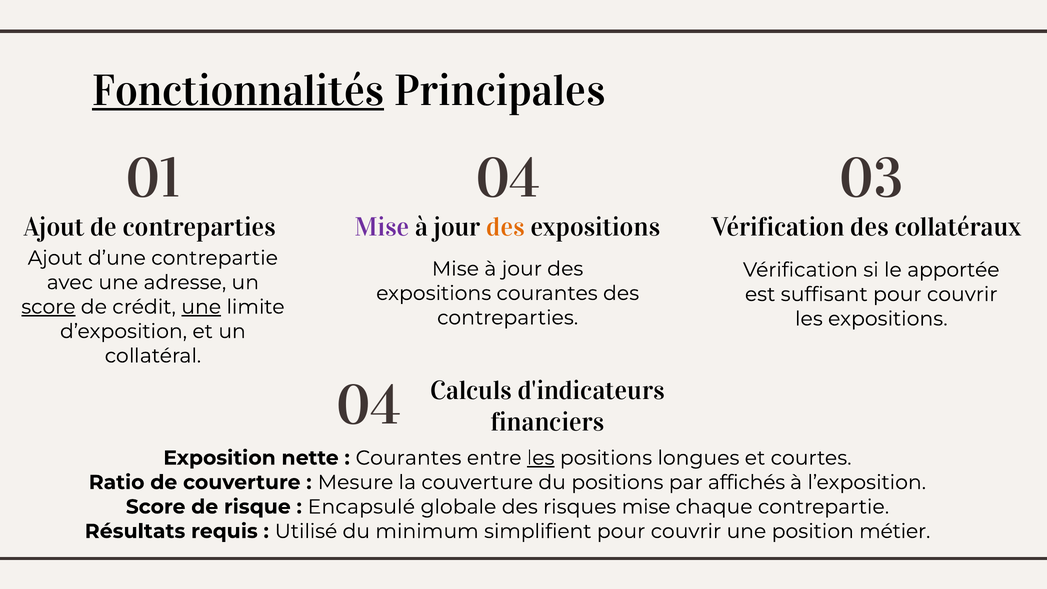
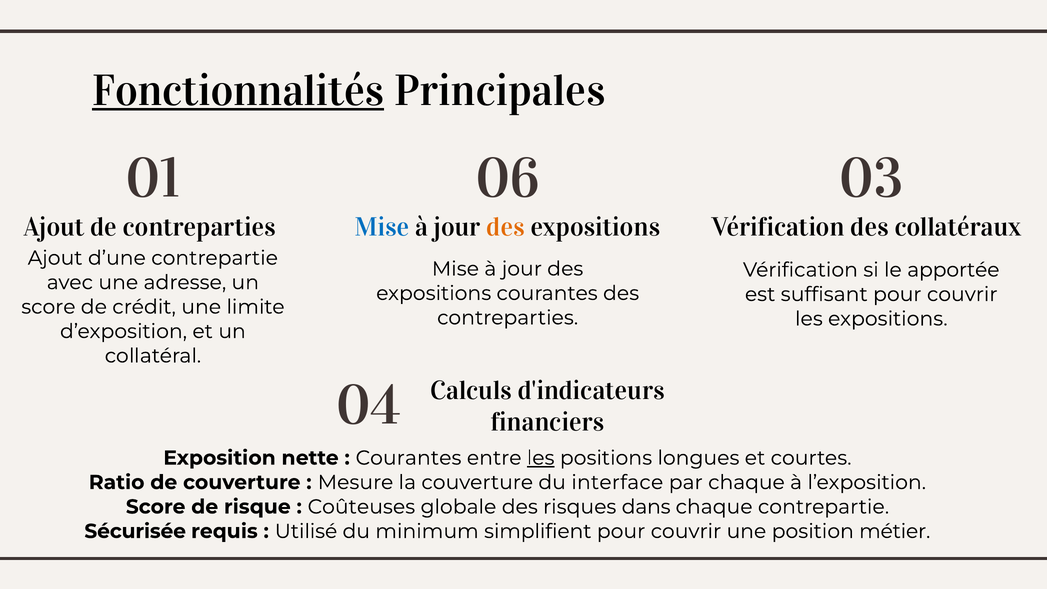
01 04: 04 -> 06 (508, 179)
Mise colour: purple -> blue (382, 227)
score underline: present -> none (48, 307)
une underline: present -> none (201, 307)
du positions: positions -> interface (617, 482)
par affichés: affichés -> chaque (746, 482)
Encapsulé: Encapsulé -> Coûteuses (361, 507)
risques mise: mise -> dans (646, 507)
Résultats: Résultats -> Sécurisée (135, 531)
